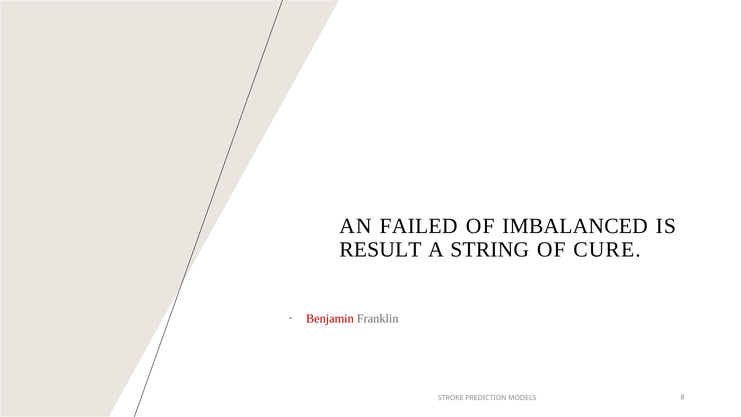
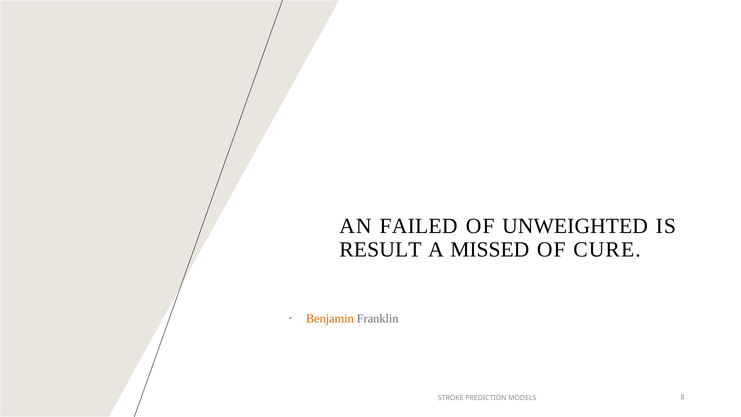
IMBALANCED: IMBALANCED -> UNWEIGHTED (575, 226)
STRING: STRING -> MISSED (490, 250)
Benjamin colour: red -> orange (330, 318)
